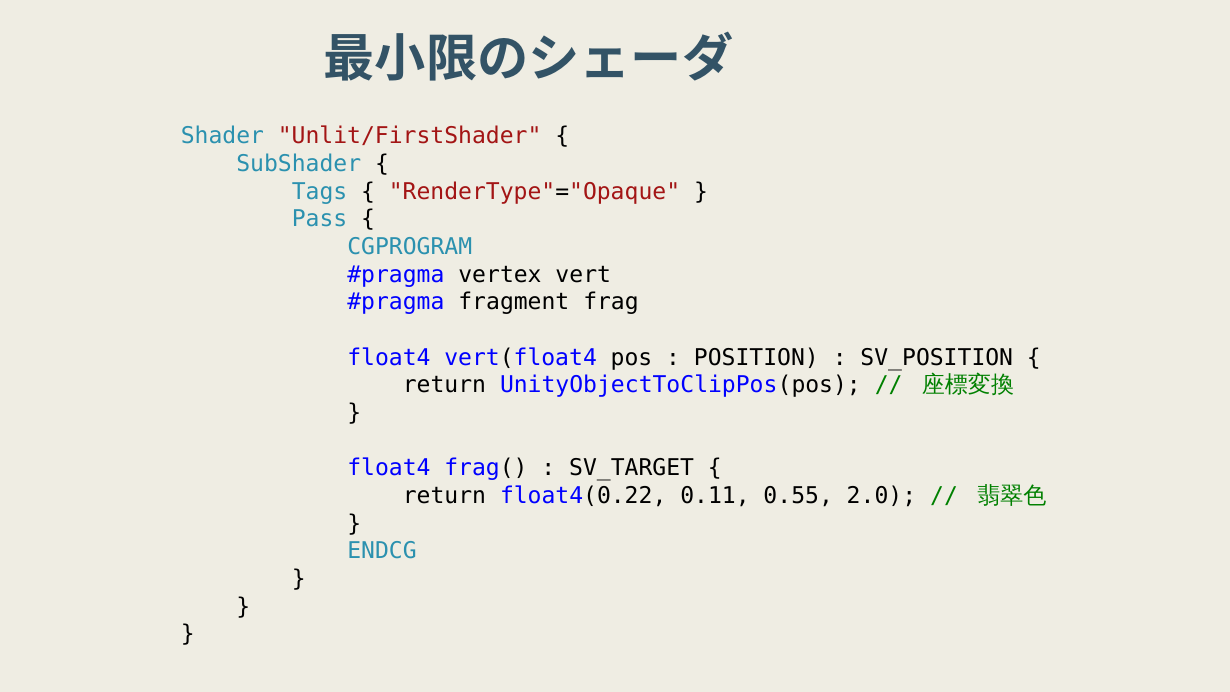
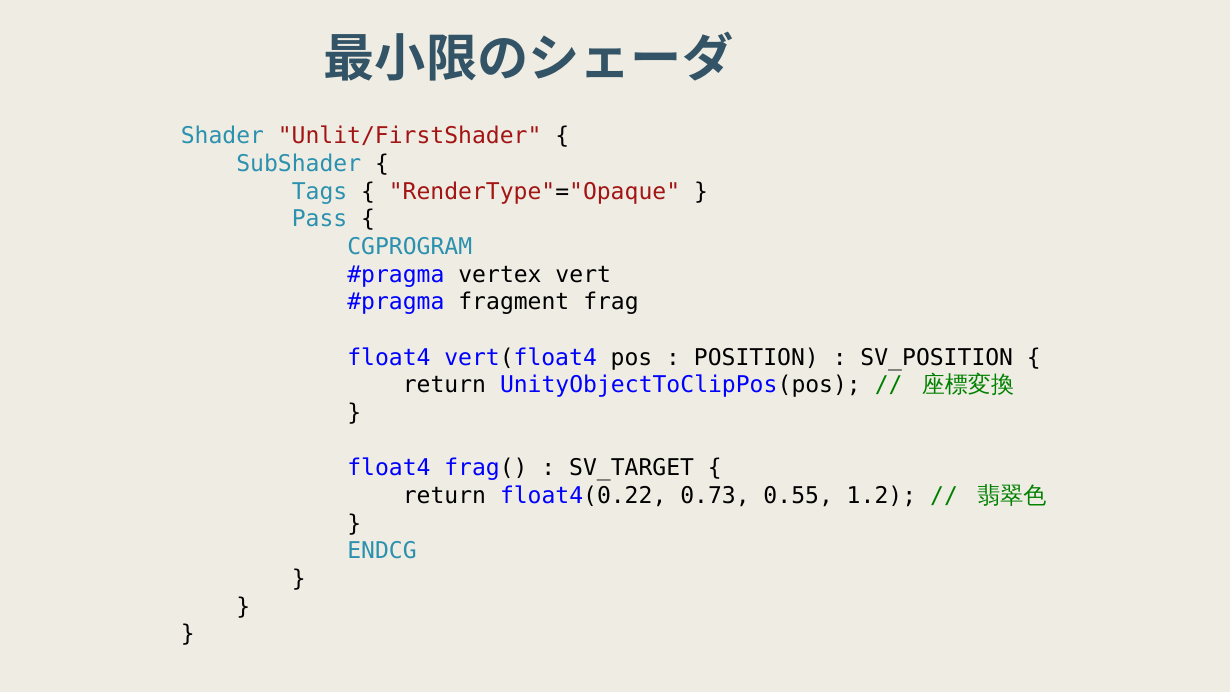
0.11: 0.11 -> 0.73 (715, 496)
2.0: 2.0 -> 1.2 (881, 496)
